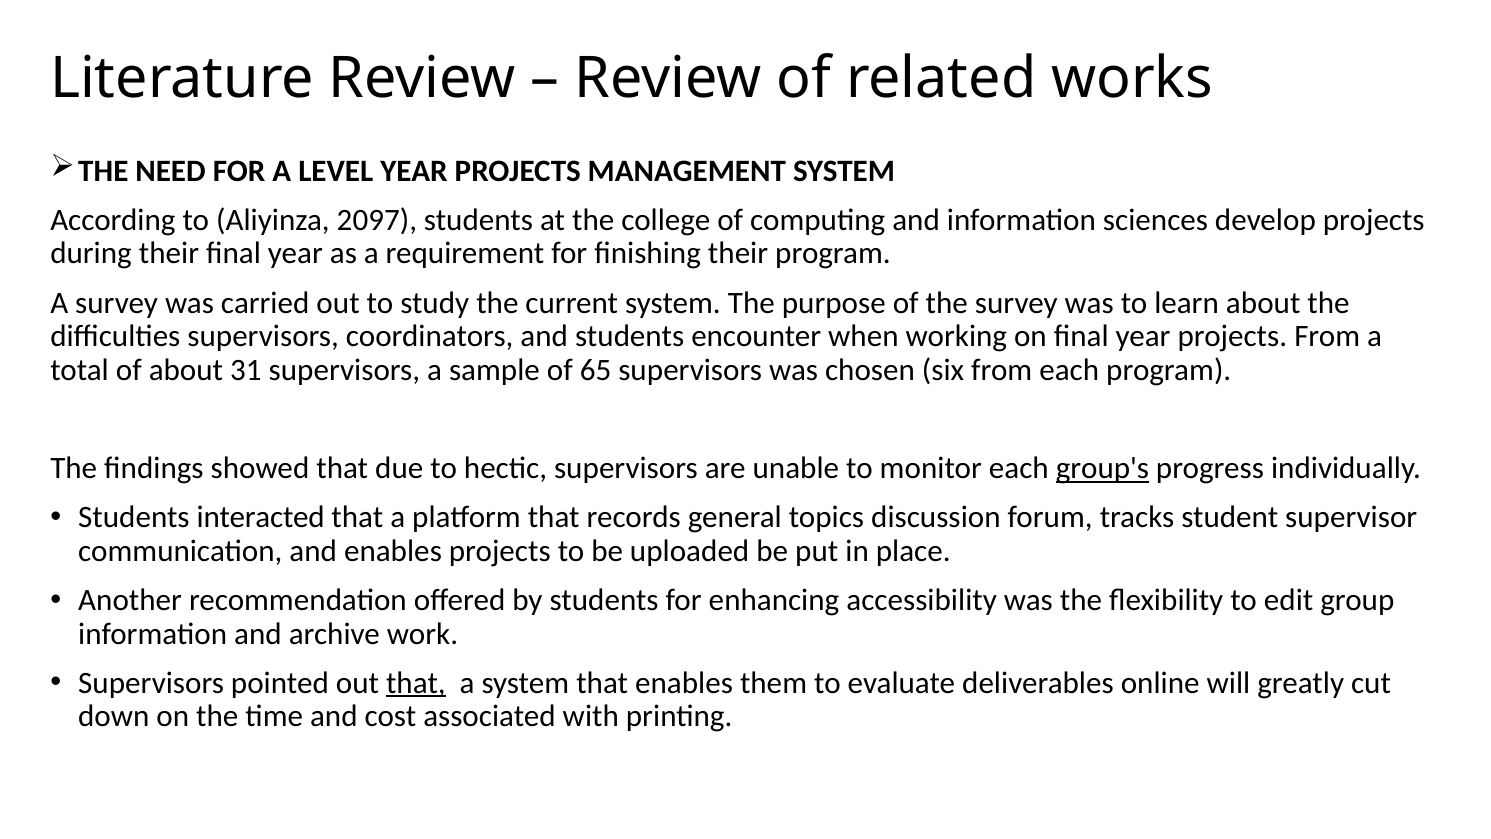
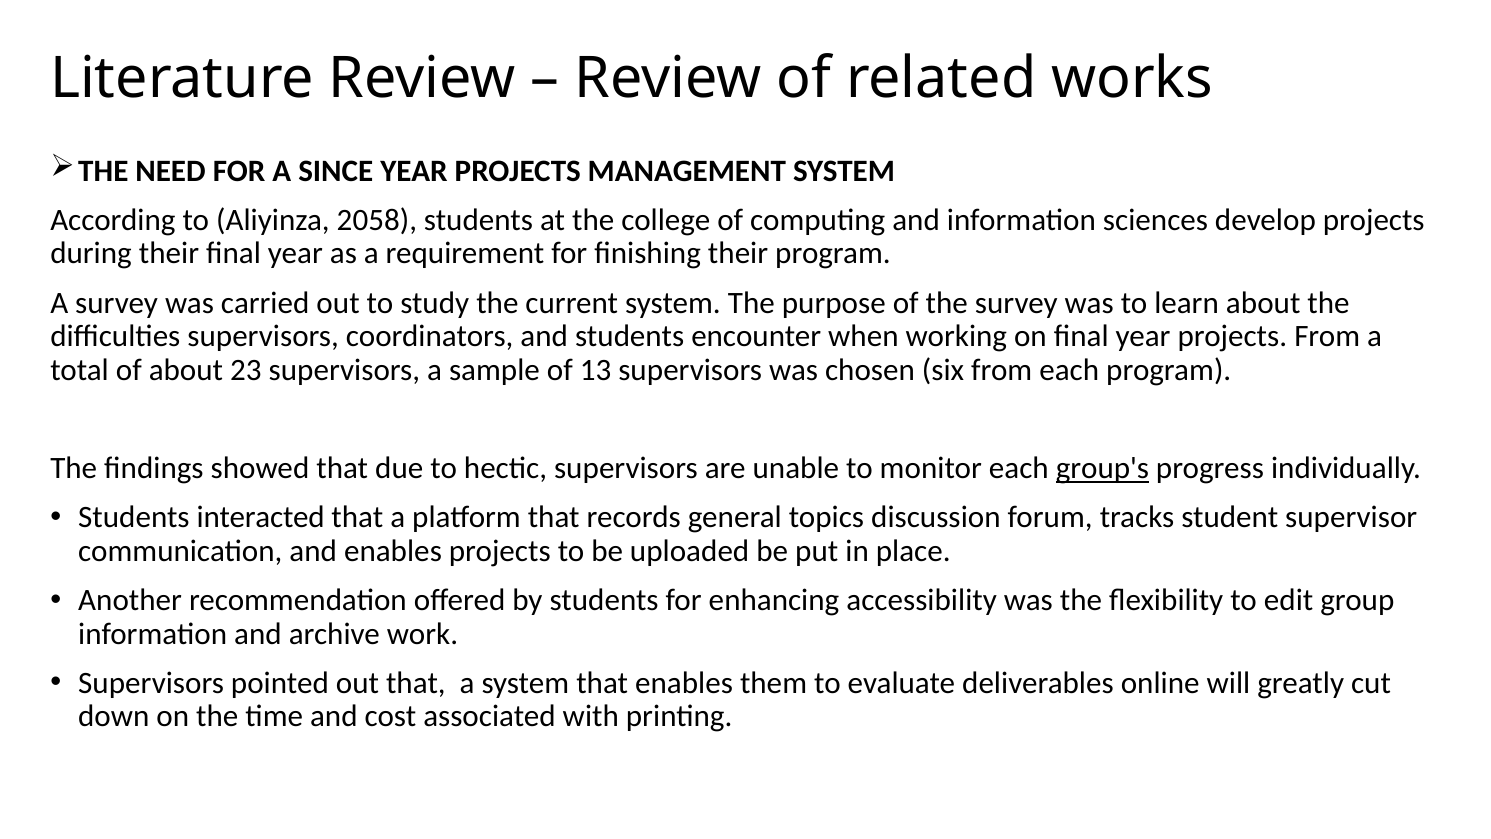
LEVEL: LEVEL -> SINCE (336, 171)
2097: 2097 -> 2058 (377, 220)
31: 31 -> 23 (246, 370)
65: 65 -> 13 (596, 370)
that underline: present -> none (416, 683)
